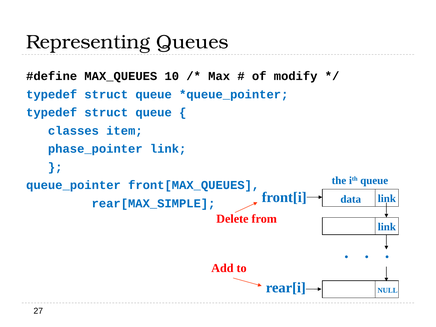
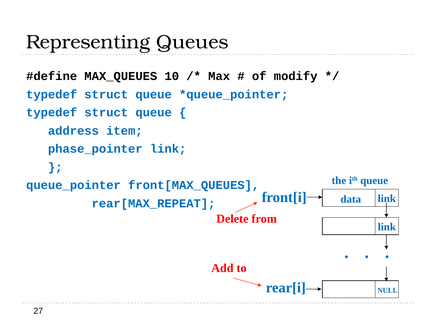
classes: classes -> address (73, 131)
rear[MAX_SIMPLE: rear[MAX_SIMPLE -> rear[MAX_REPEAT (154, 203)
